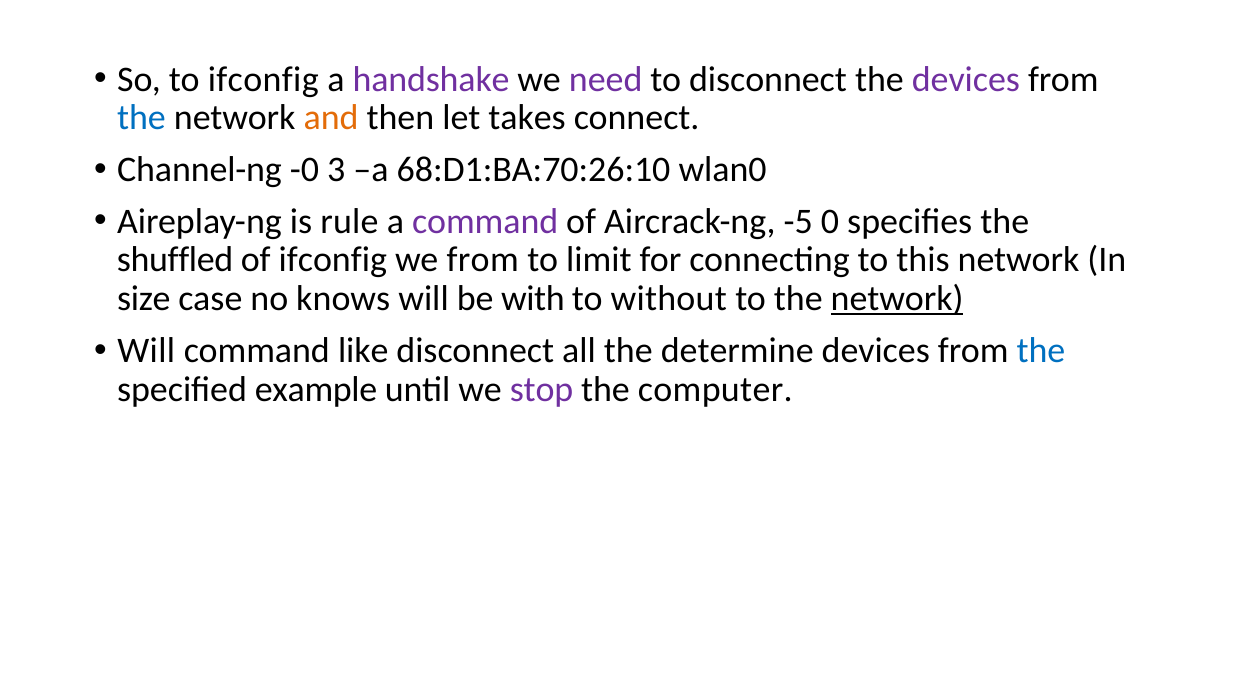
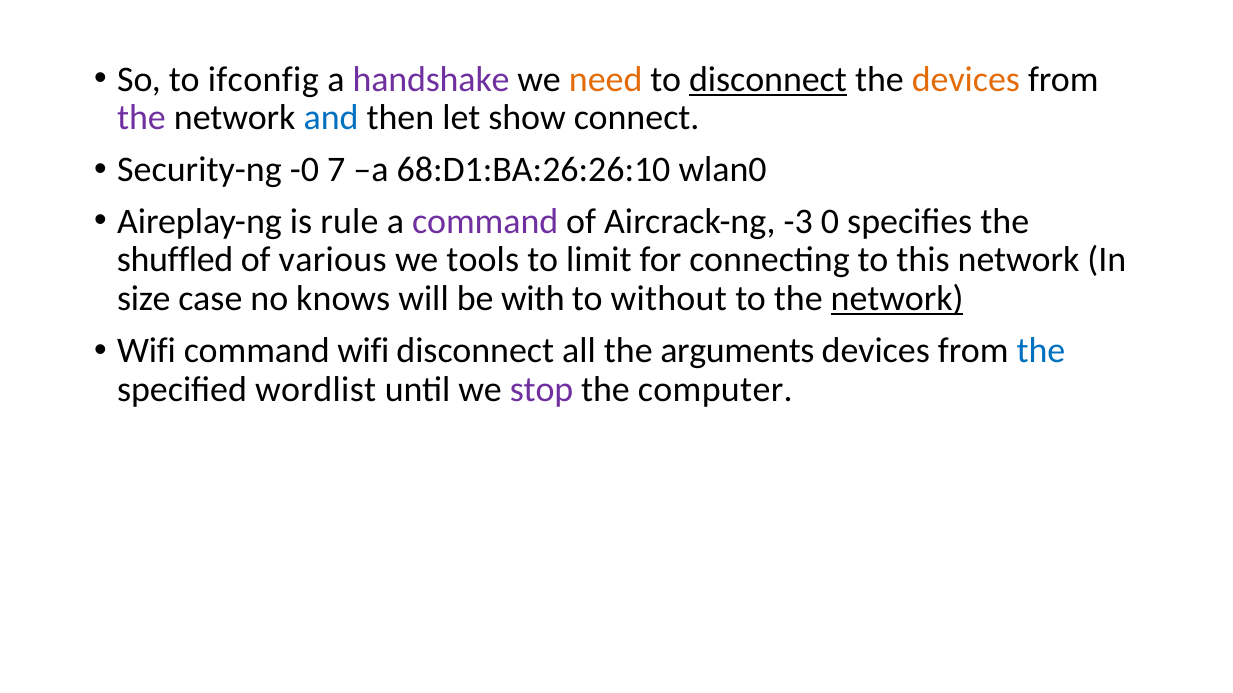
need colour: purple -> orange (606, 79)
disconnect underline: none -> present (768, 79)
devices colour: purple -> orange (966, 79)
the colour: blue -> purple (141, 118)
and colour: orange -> blue (331, 118)
takes: takes -> show (527, 118)
Channel-ng: Channel-ng -> Security-ng (199, 170)
3: 3 -> 7 (336, 170)
68:D1:BA:70:26:10: 68:D1:BA:70:26:10 -> 68:D1:BA:26:26:10 (534, 170)
-5: -5 -> -3 (798, 221)
of ifconfig: ifconfig -> various (333, 260)
we from: from -> tools (483, 260)
Will: Will -> Wifi (147, 351)
command like: like -> wifi (363, 351)
determine: determine -> arguments (737, 351)
example: example -> wordlist (316, 390)
